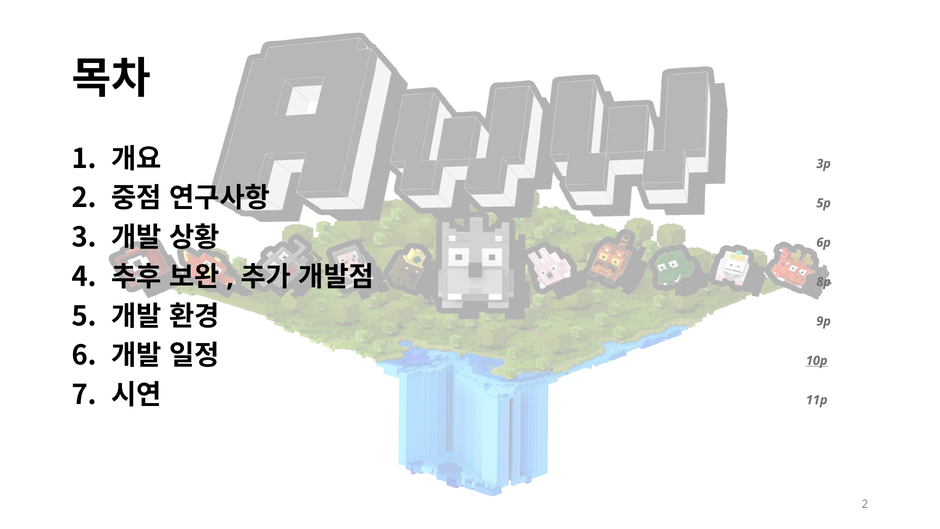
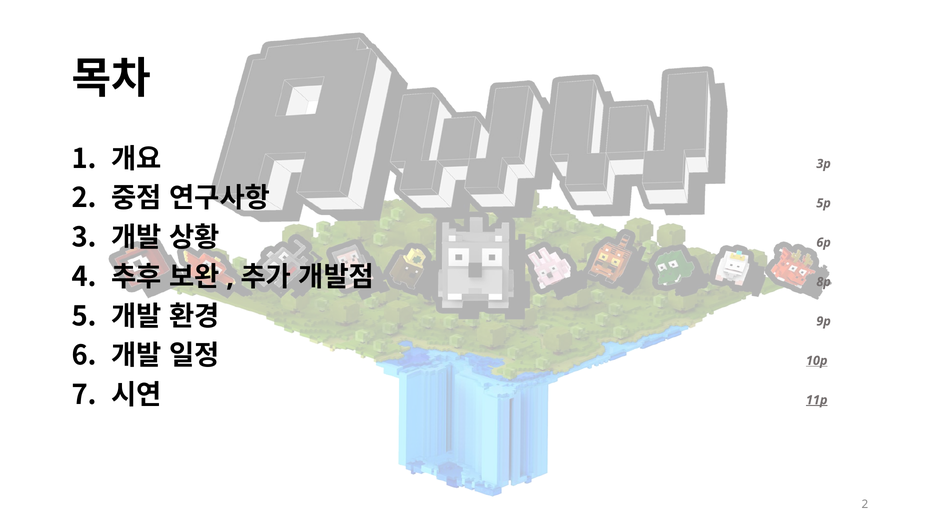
11p underline: none -> present (817, 400)
